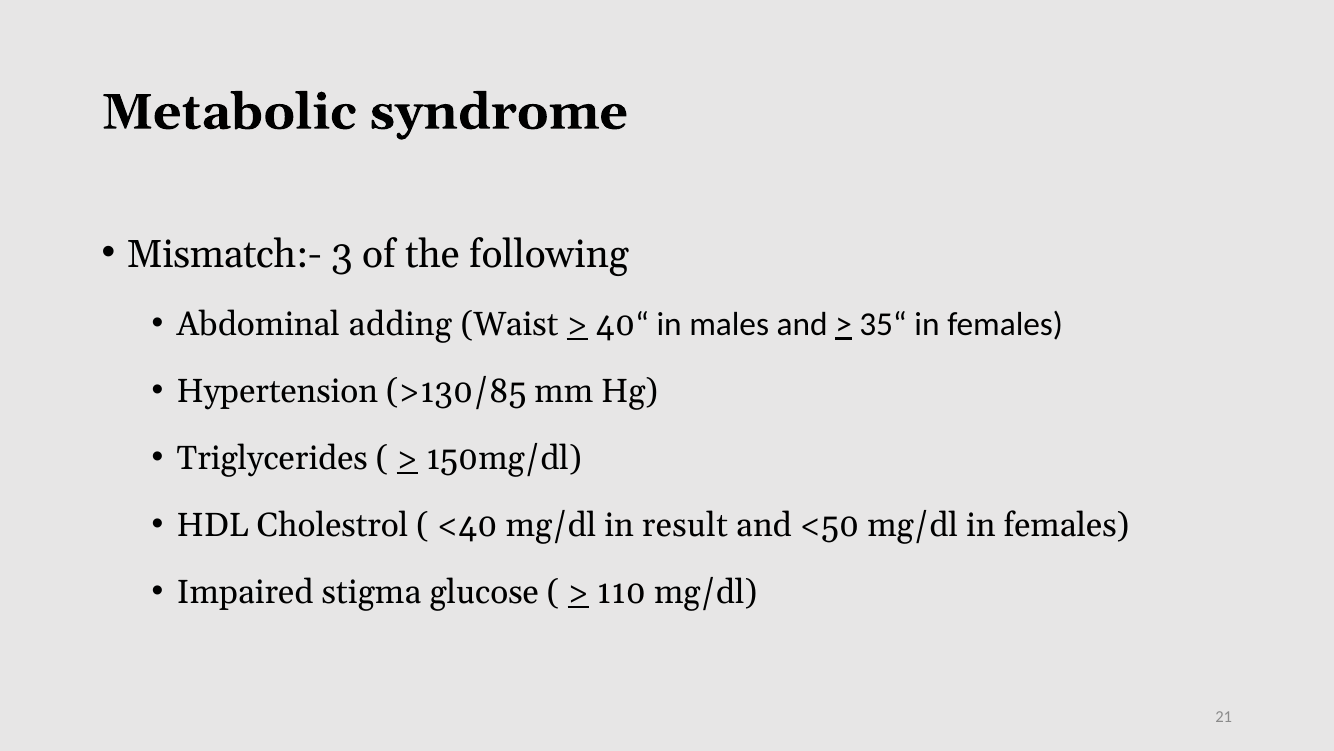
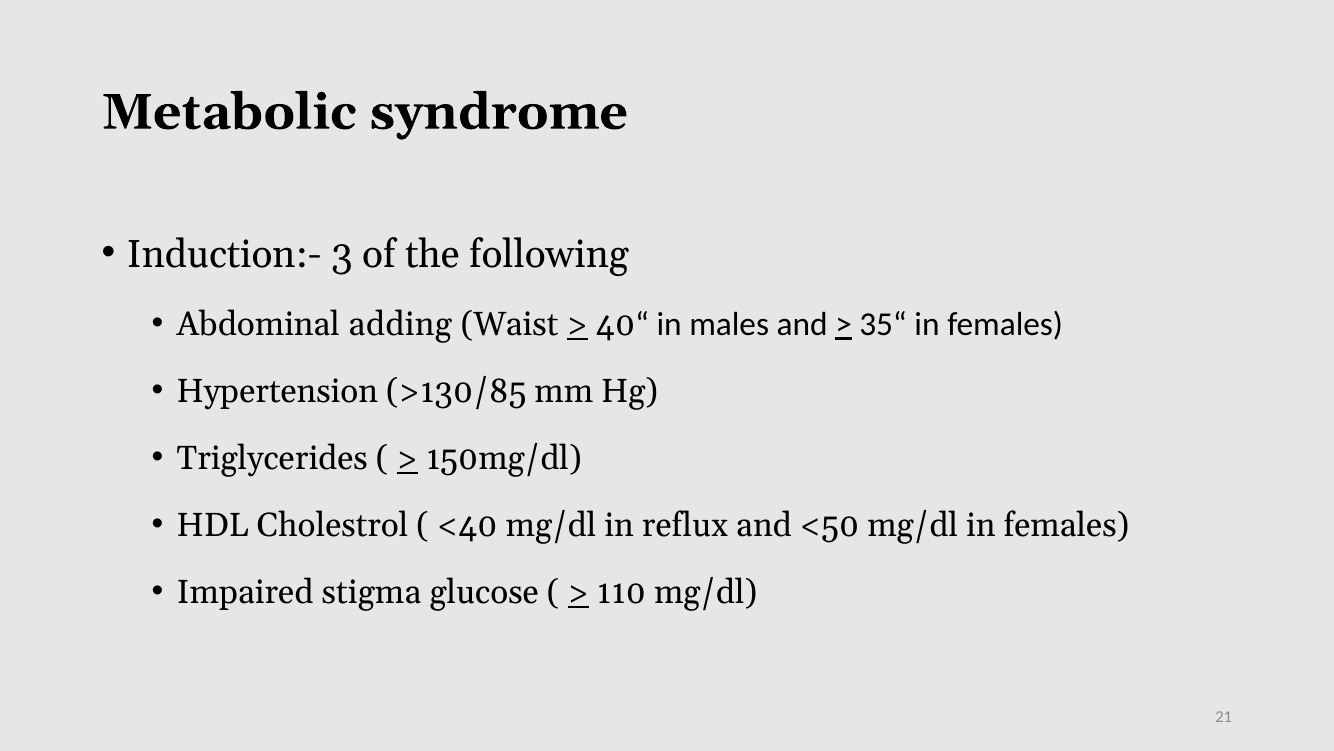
Mismatch:-: Mismatch:- -> Induction:- (224, 254)
result: result -> reflux (685, 525)
